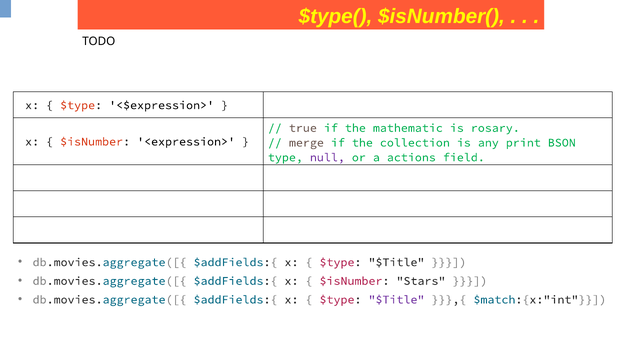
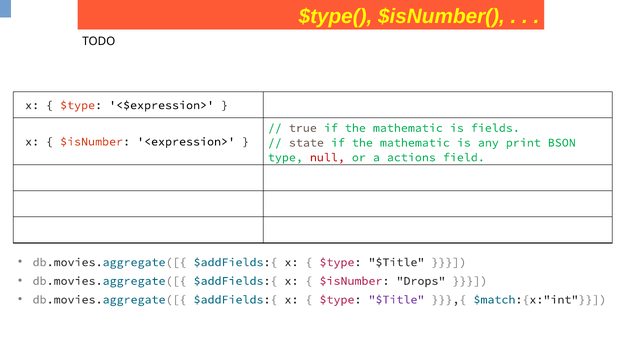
rosary: rosary -> fields (495, 128)
merge: merge -> state (306, 143)
collection: collection -> mathematic (415, 143)
null colour: purple -> red (327, 157)
Stars: Stars -> Drops (421, 281)
